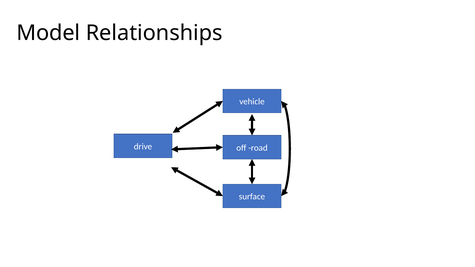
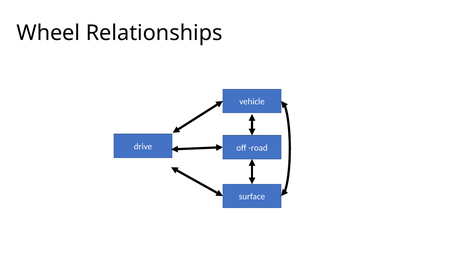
Model: Model -> Wheel (48, 33)
